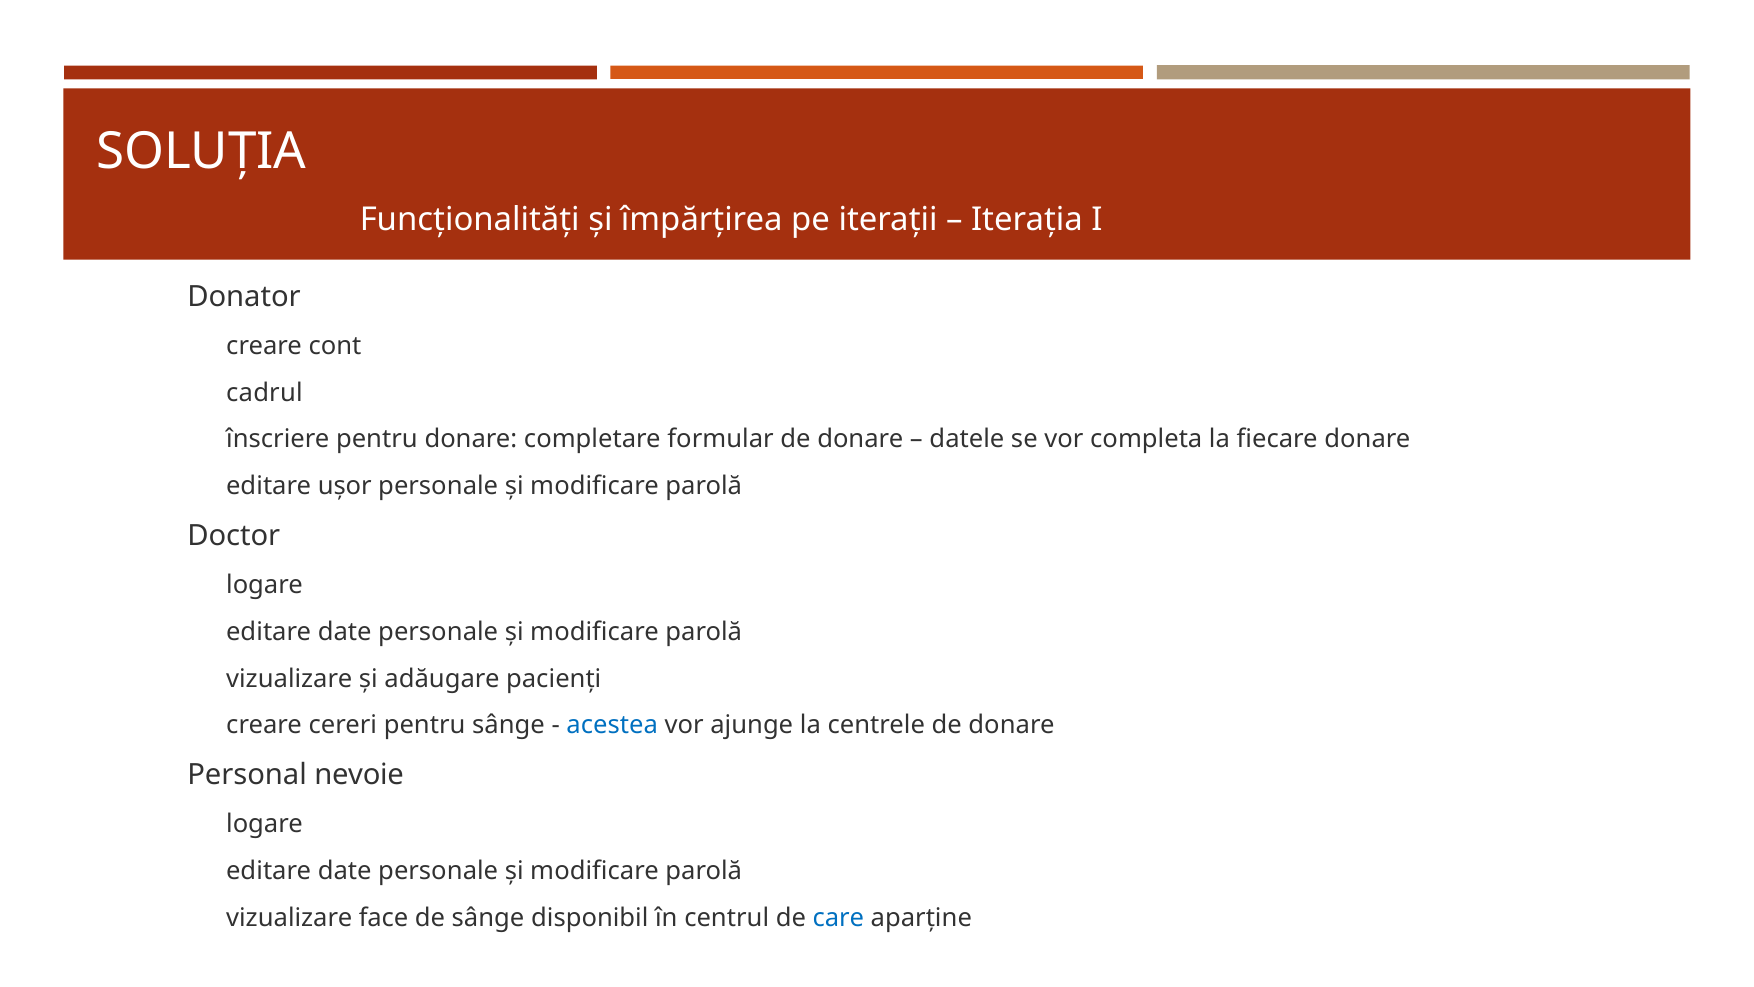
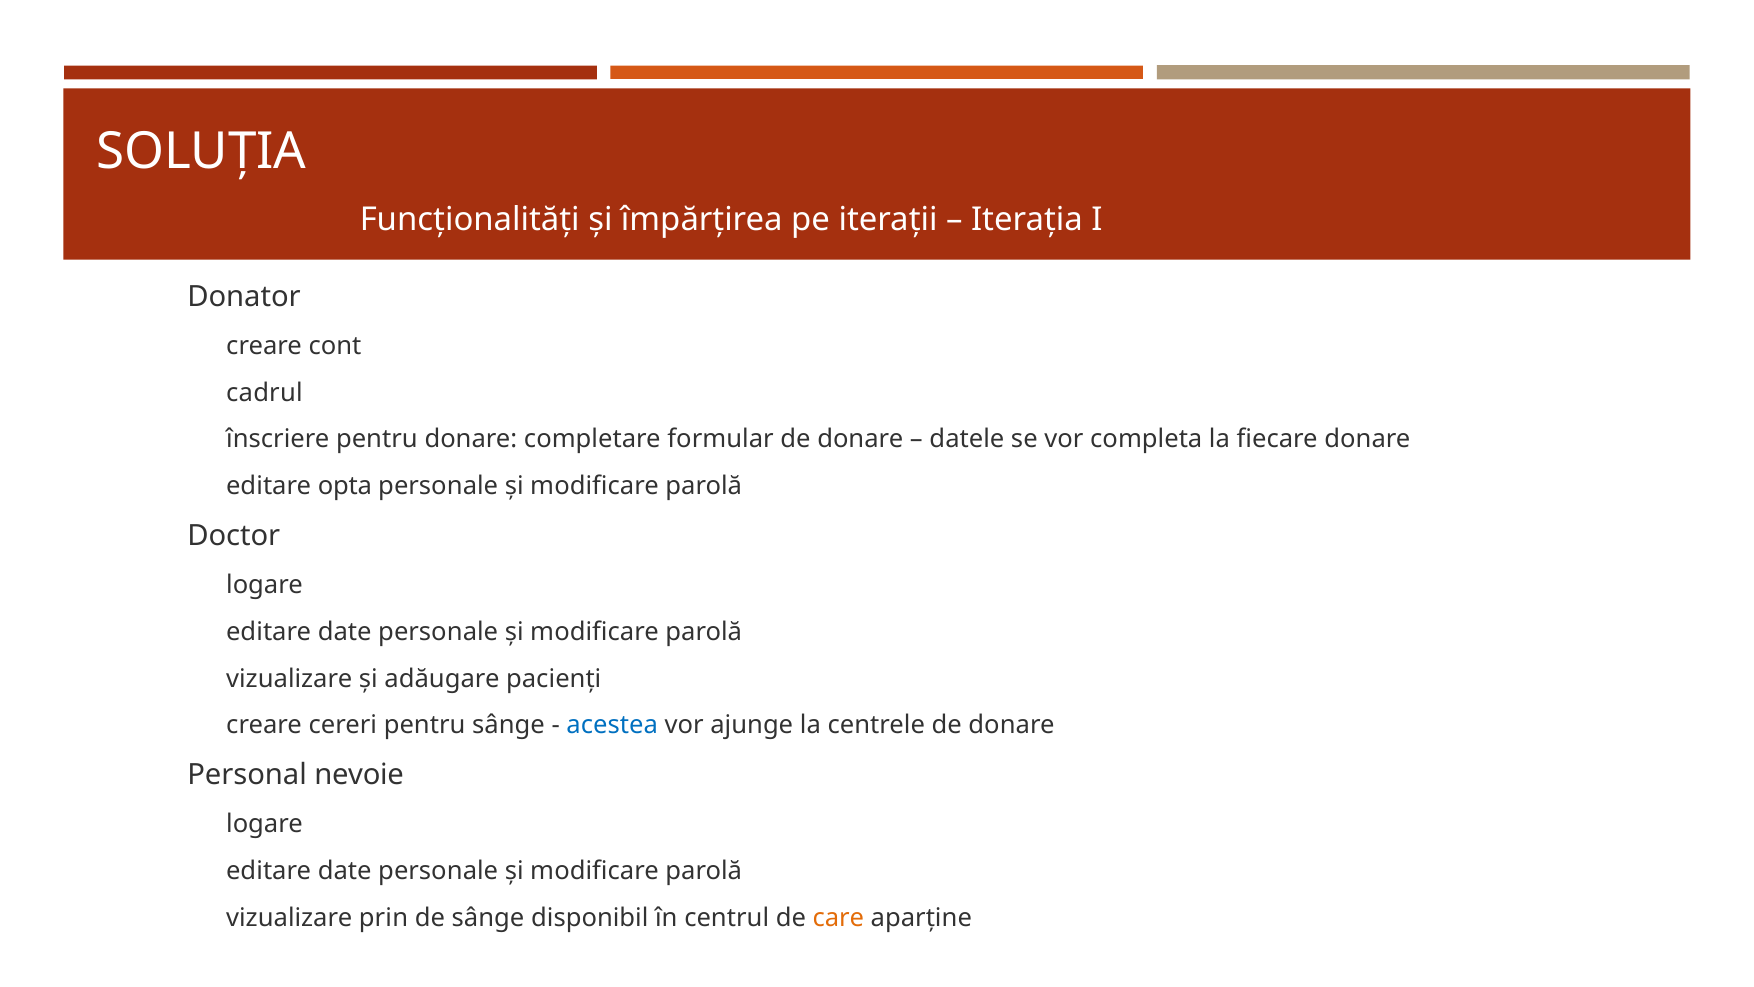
ușor: ușor -> opta (345, 486)
face: face -> prin (383, 917)
care colour: blue -> orange (838, 917)
